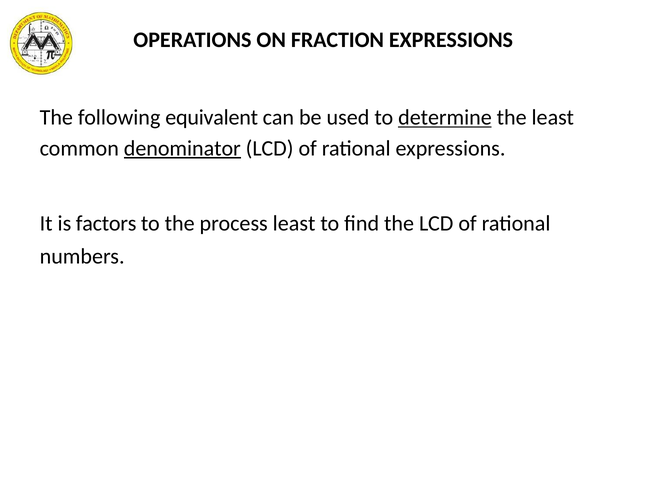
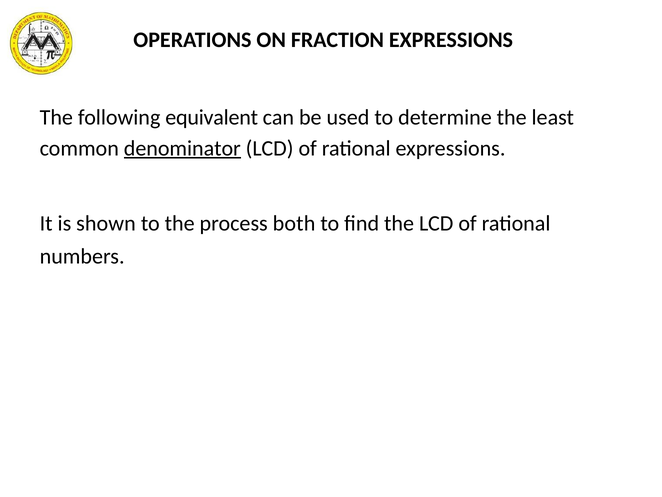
determine underline: present -> none (445, 117)
factors: factors -> shown (106, 223)
process least: least -> both (294, 223)
